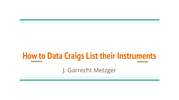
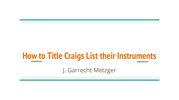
Data: Data -> Title (55, 56)
